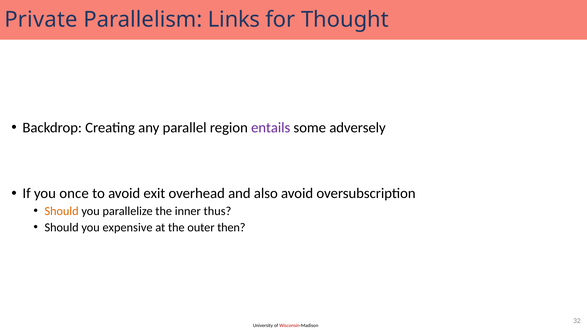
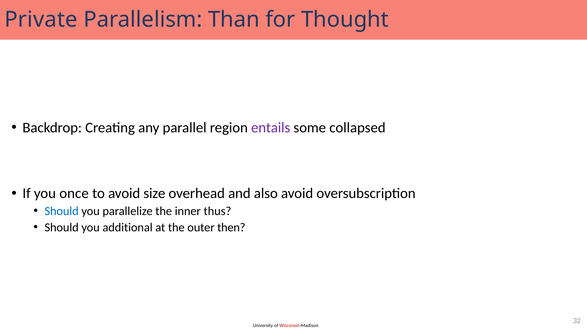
Links: Links -> Than (234, 20)
adversely: adversely -> collapsed (357, 128)
exit: exit -> size (154, 194)
Should colour: orange -> blue (62, 211)
expensive: expensive -> additional (128, 227)
